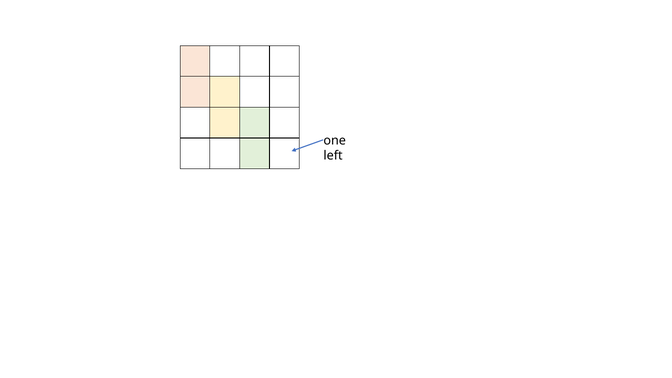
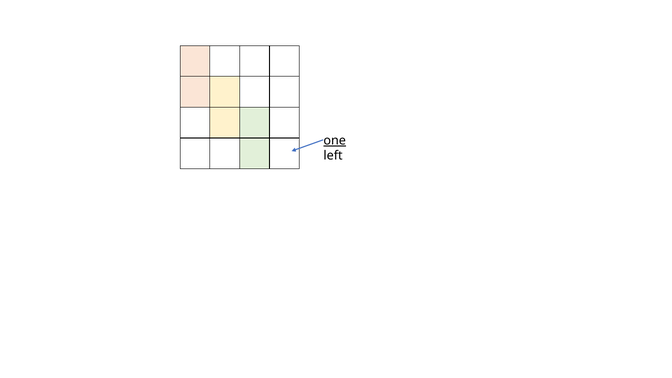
one underline: none -> present (335, 141)
